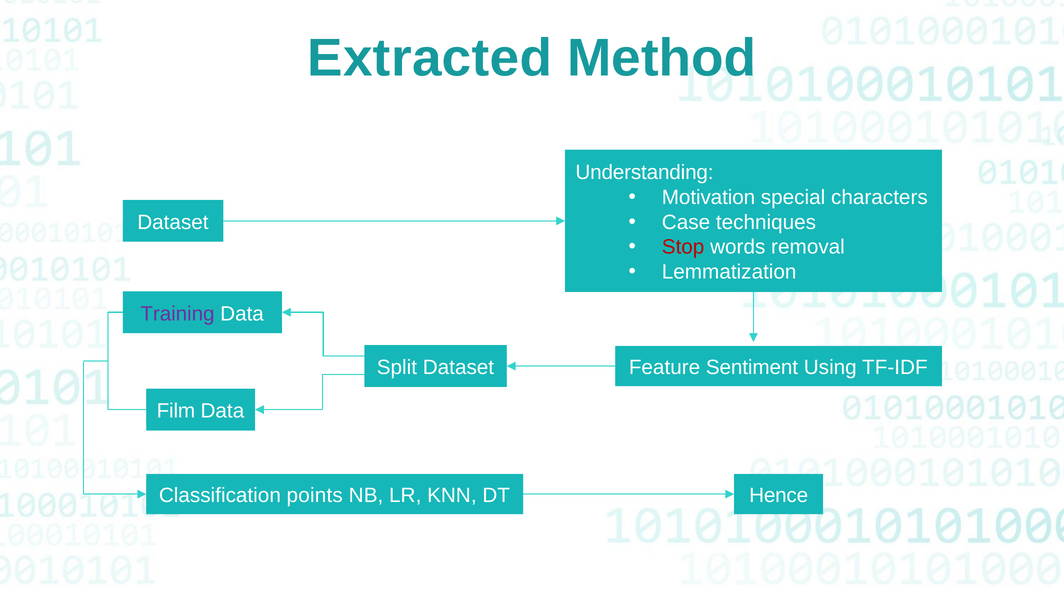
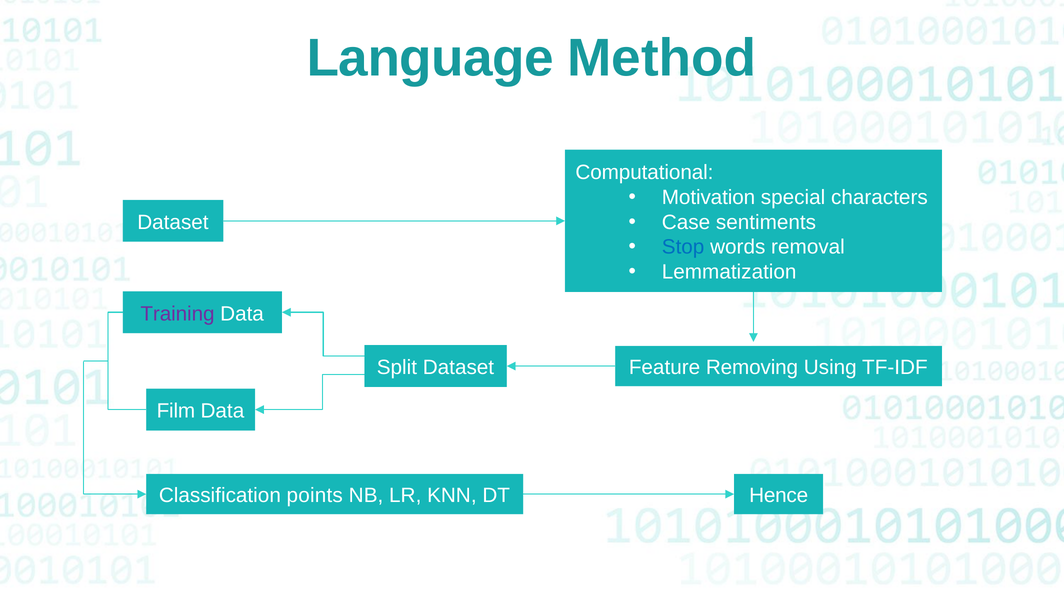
Extracted: Extracted -> Language (430, 58)
Understanding: Understanding -> Computational (644, 173)
techniques: techniques -> sentiments (766, 222)
Stop colour: red -> blue (683, 247)
Sentiment: Sentiment -> Removing (752, 368)
